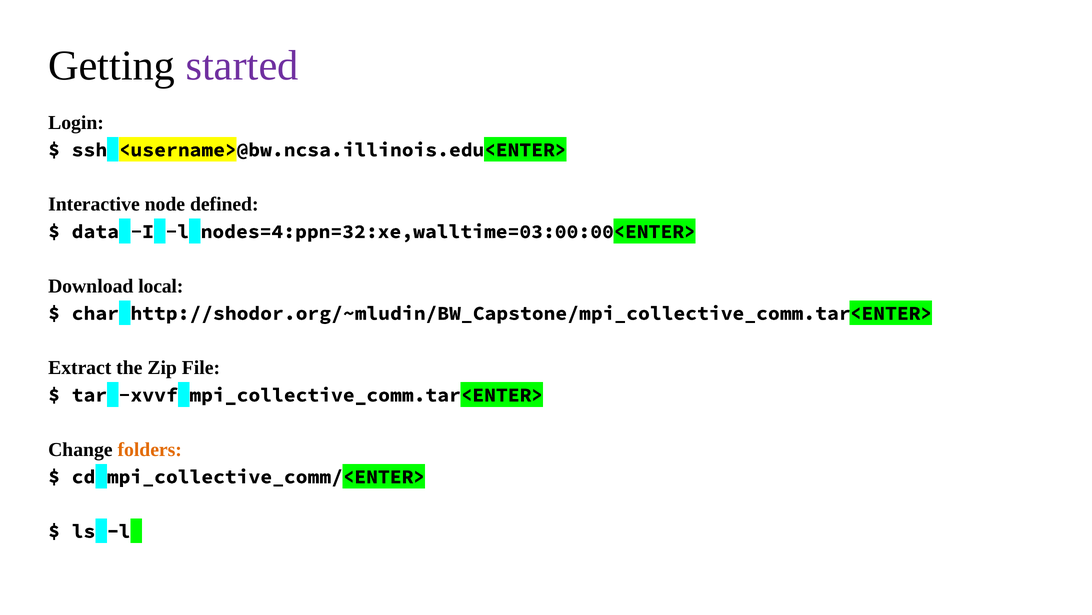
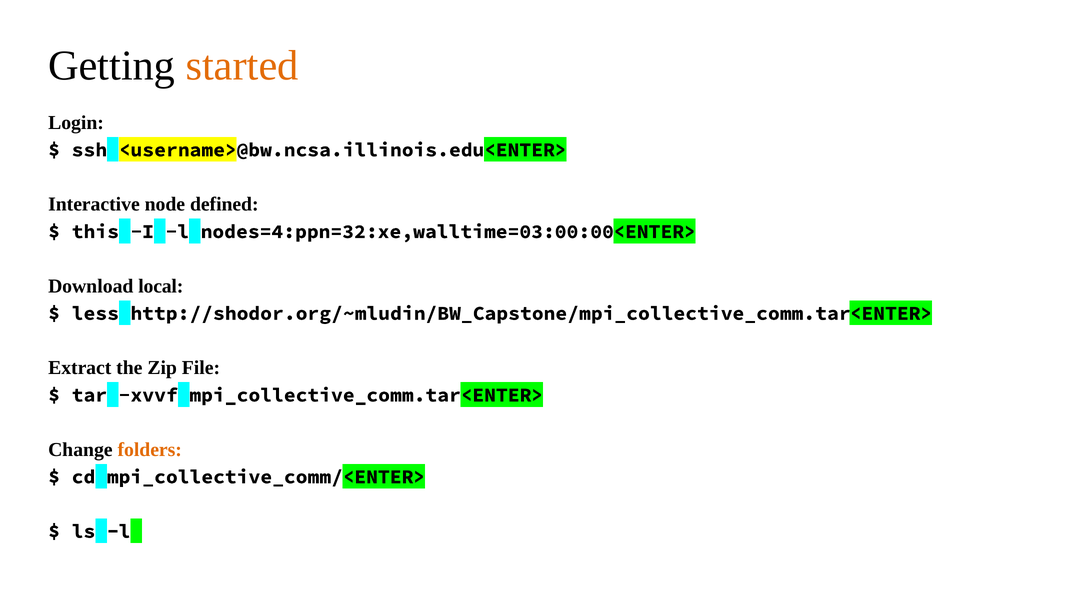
started colour: purple -> orange (242, 66)
data: data -> this (95, 231)
char: char -> less (95, 313)
